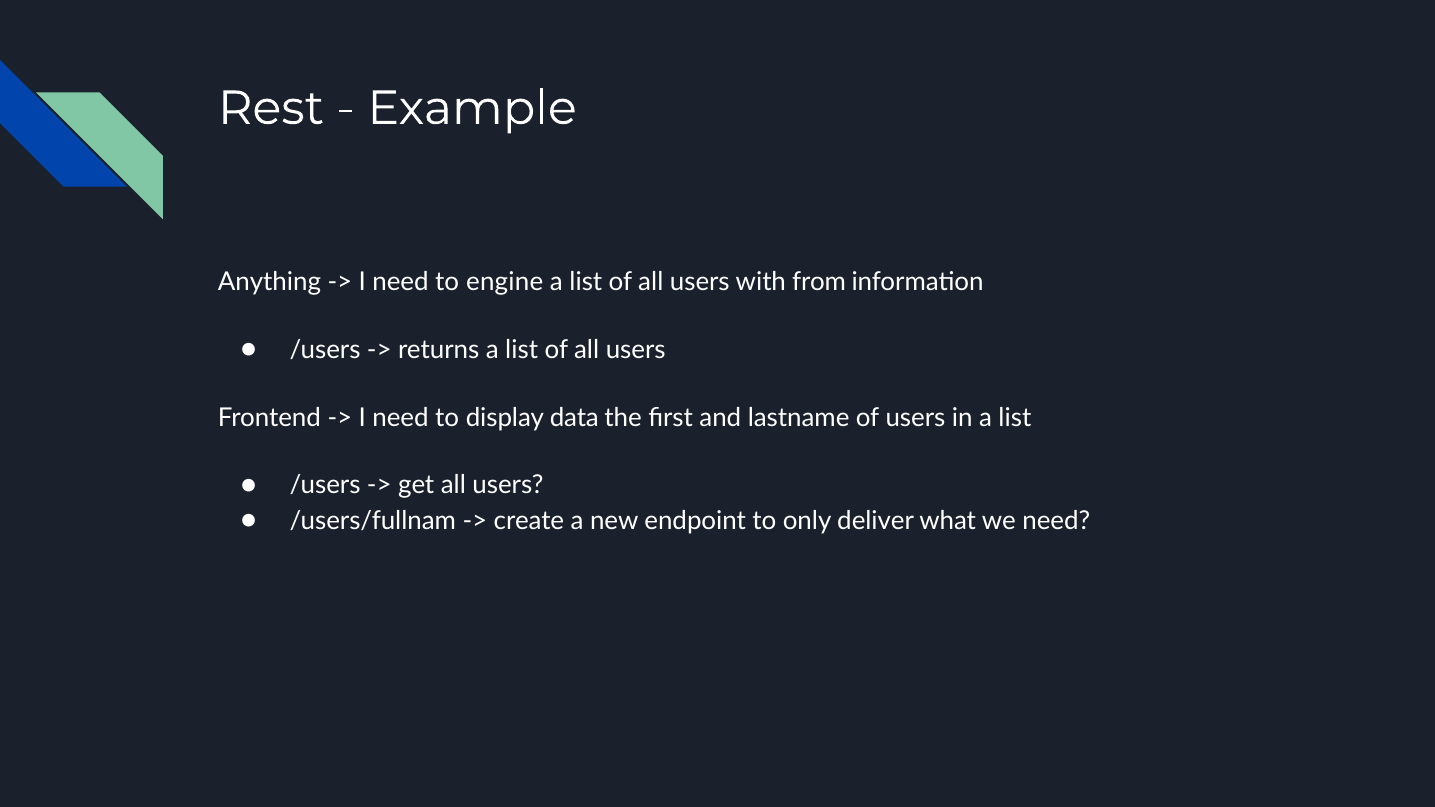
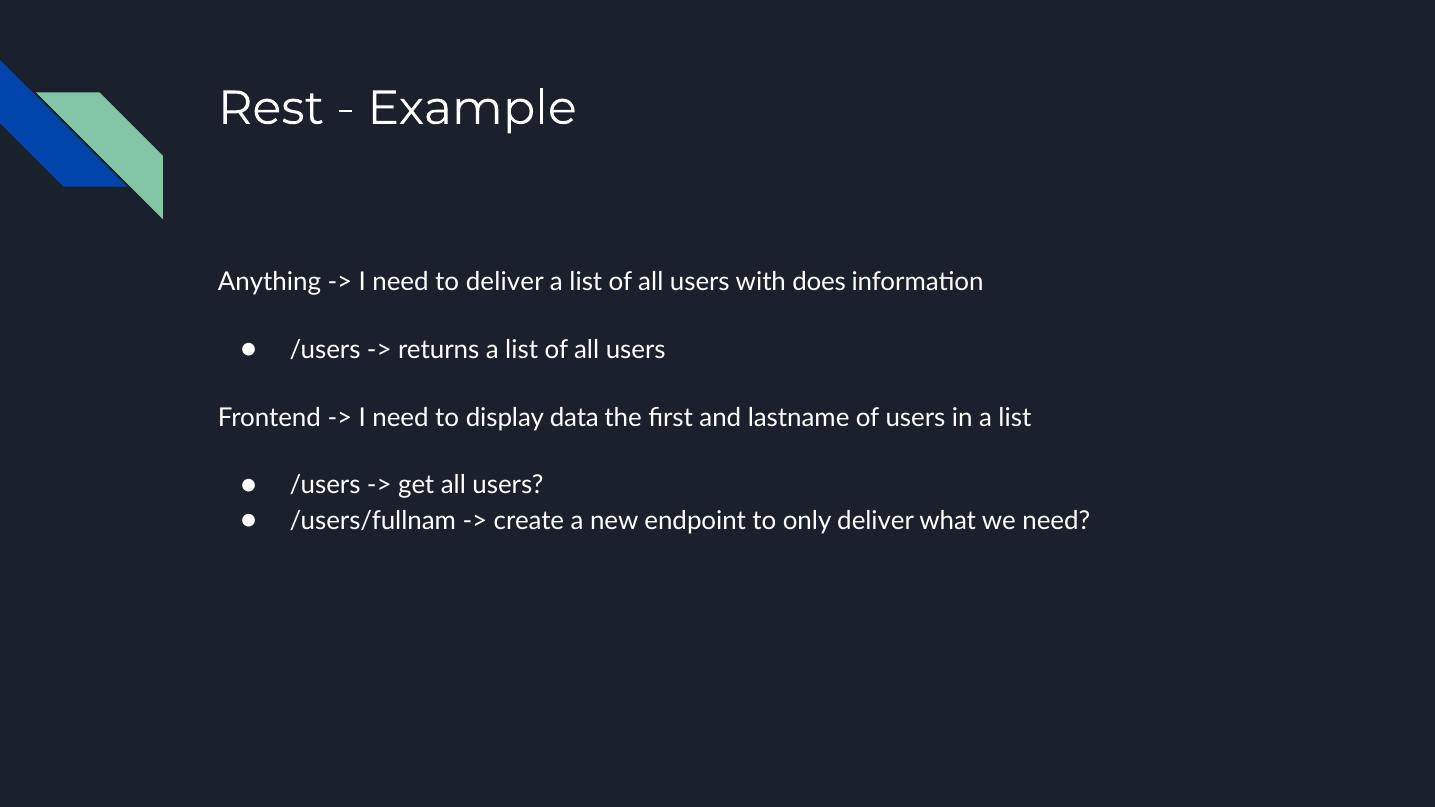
to engine: engine -> deliver (505, 282)
from: from -> does (819, 282)
